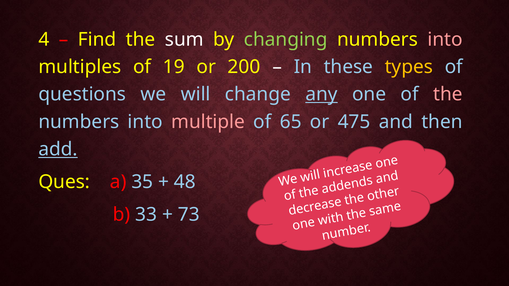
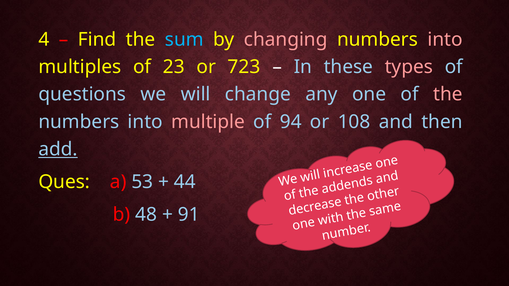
sum colour: white -> light blue (184, 39)
changing colour: light green -> pink (286, 39)
19: 19 -> 23 (174, 67)
200: 200 -> 723 (244, 67)
types colour: yellow -> pink (409, 67)
any underline: present -> none (321, 94)
65: 65 -> 94 (291, 122)
475: 475 -> 108 (354, 122)
35: 35 -> 53 (142, 182)
48: 48 -> 44 (185, 182)
33: 33 -> 48 (146, 215)
73: 73 -> 91 (189, 215)
